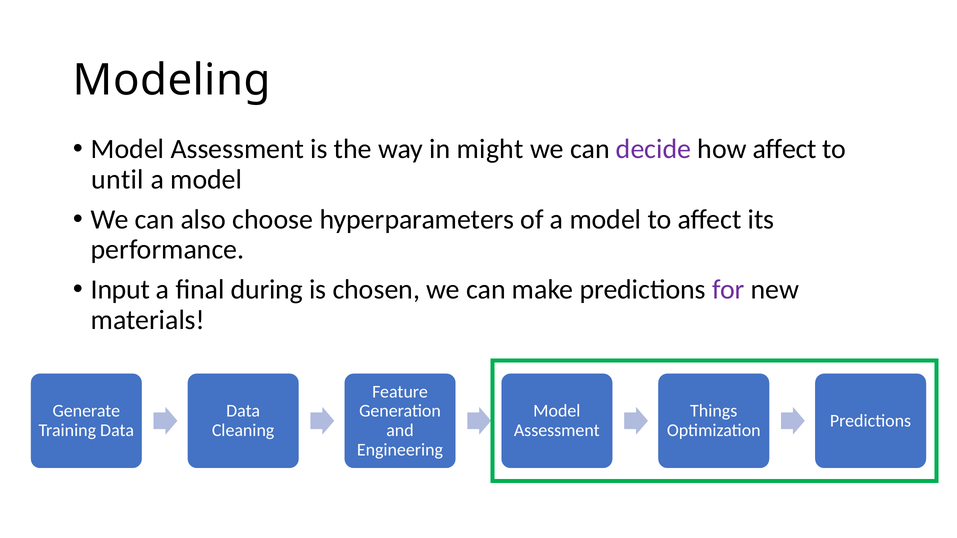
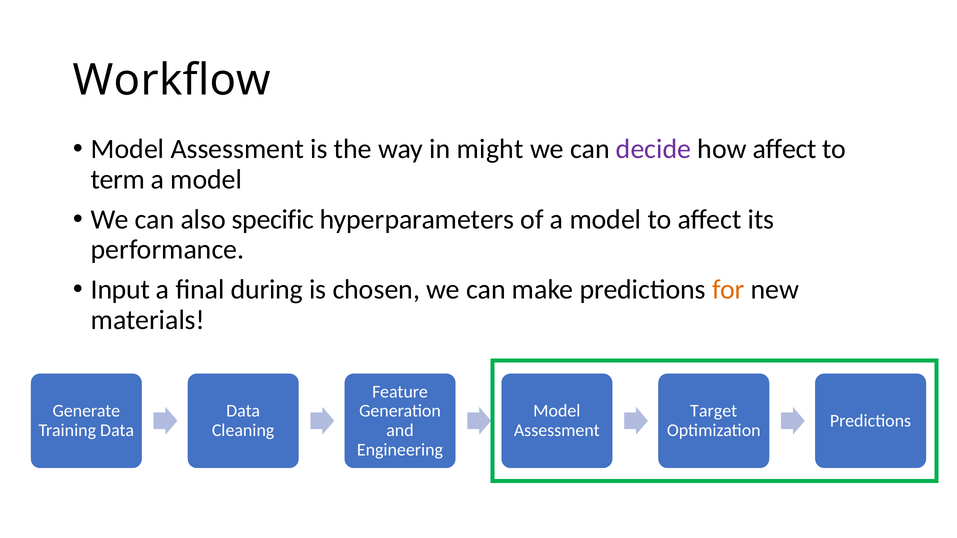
Modeling: Modeling -> Workflow (172, 80)
until: until -> term (118, 179)
choose: choose -> specific (273, 220)
for colour: purple -> orange (728, 290)
Things: Things -> Target (714, 411)
